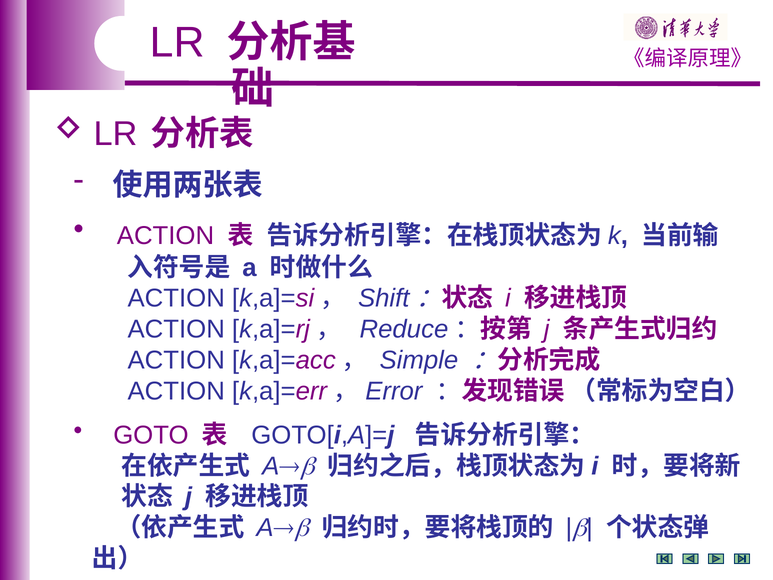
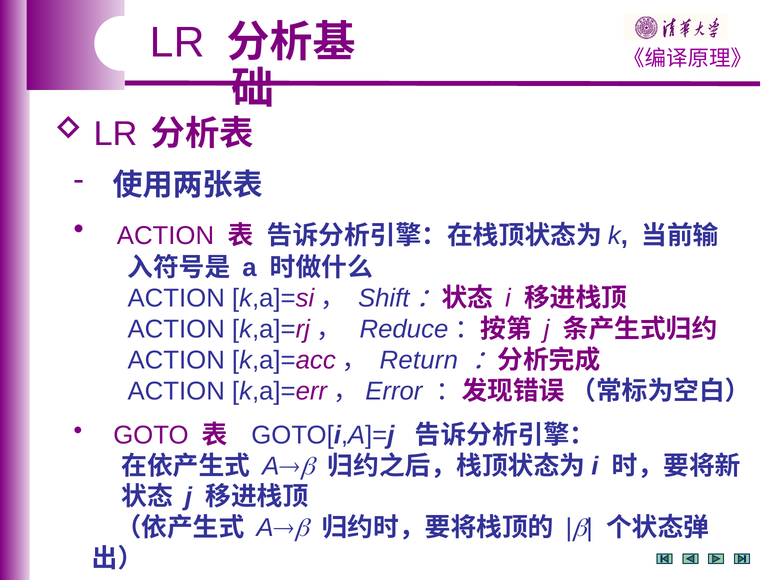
Simple: Simple -> Return (419, 360)
